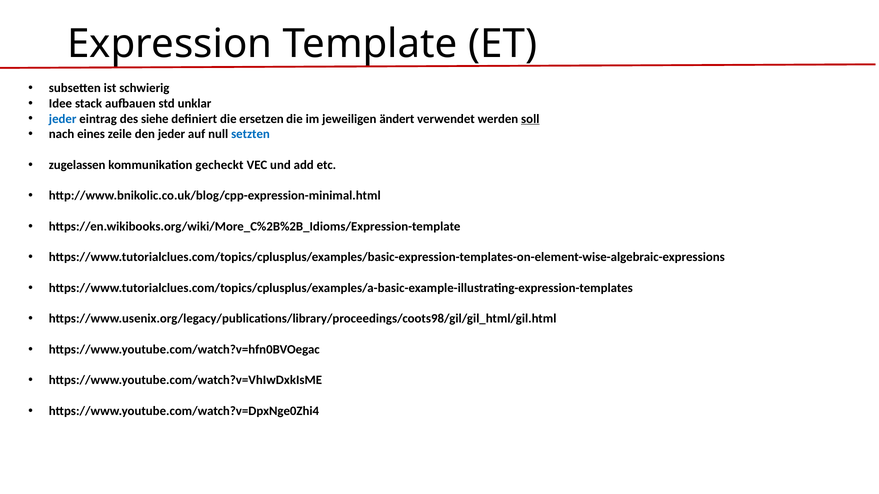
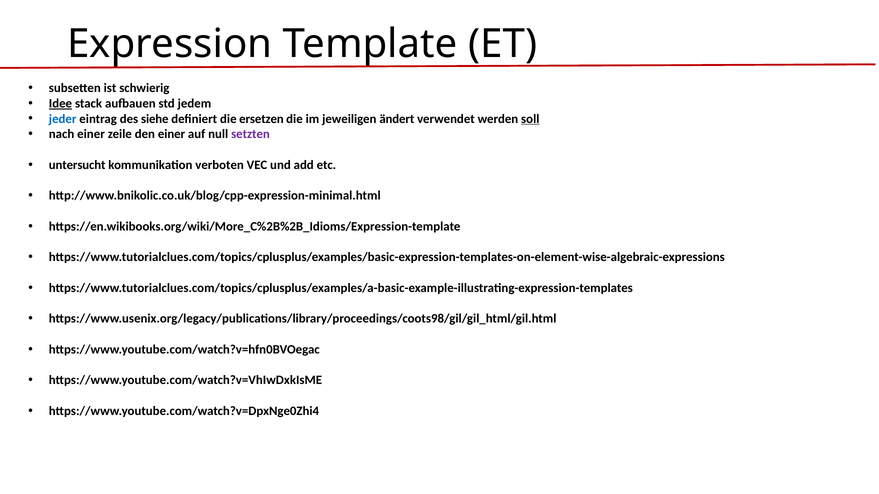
Idee underline: none -> present (60, 104)
unklar: unklar -> jedem (194, 104)
nach eines: eines -> einer (91, 134)
den jeder: jeder -> einer (172, 134)
setzten colour: blue -> purple (250, 134)
zugelassen: zugelassen -> untersucht (77, 165)
gecheckt: gecheckt -> verboten (220, 165)
